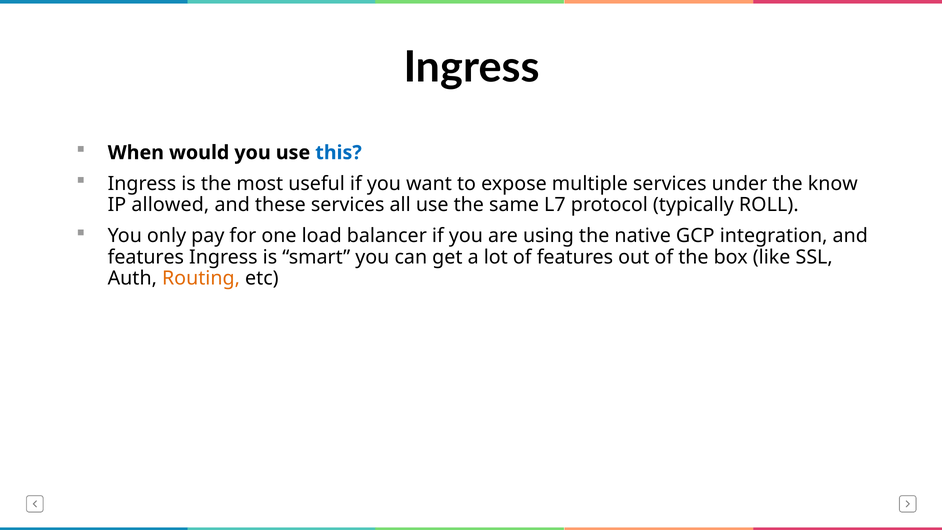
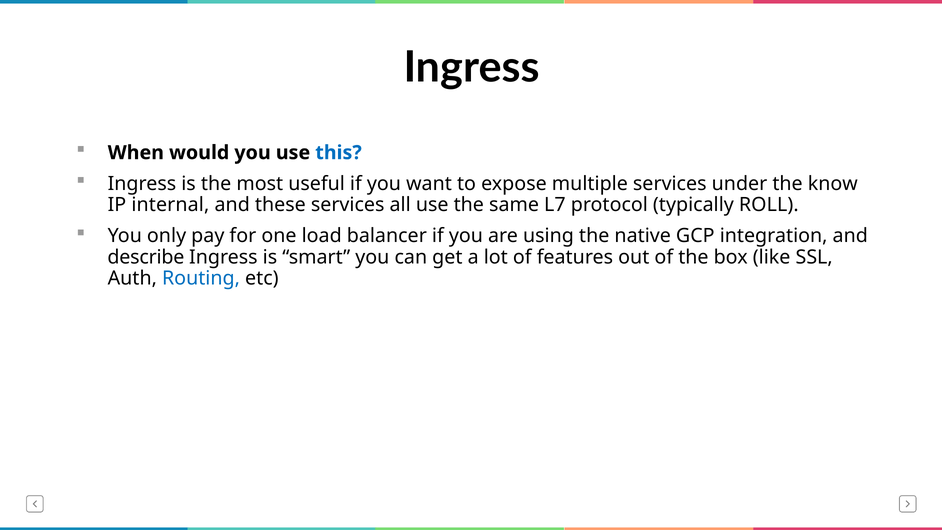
allowed: allowed -> internal (170, 205)
features: features -> describe (146, 257)
Routing colour: orange -> blue (201, 278)
